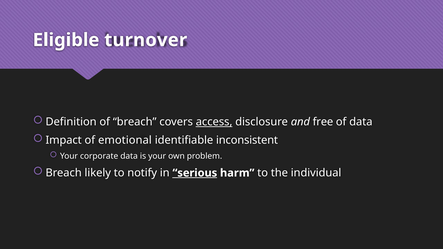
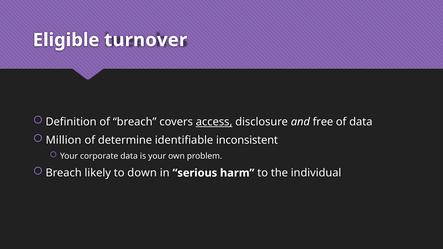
Impact: Impact -> Million (64, 140)
emotional: emotional -> determine (125, 140)
notify: notify -> down (142, 173)
serious underline: present -> none (195, 173)
